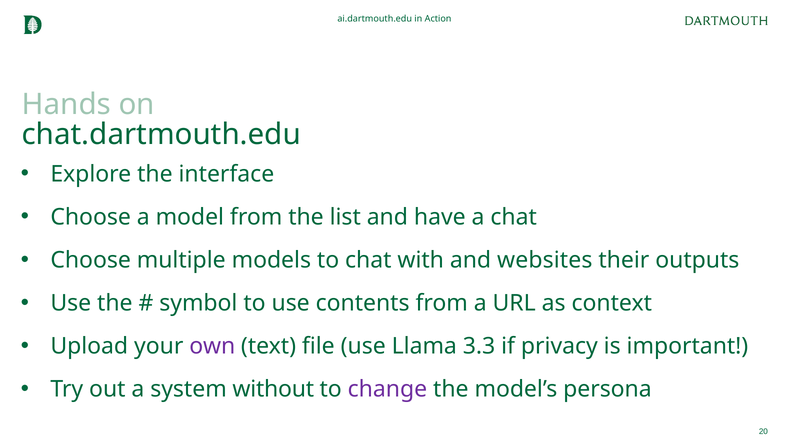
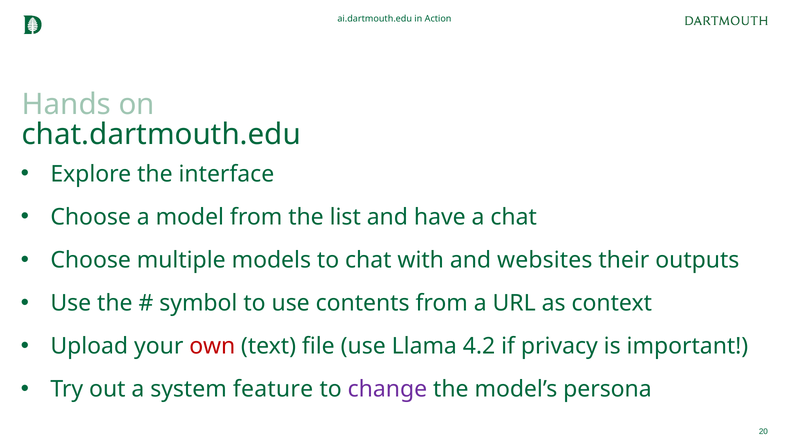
own colour: purple -> red (212, 346)
3.3: 3.3 -> 4.2 (479, 346)
without: without -> feature (273, 389)
